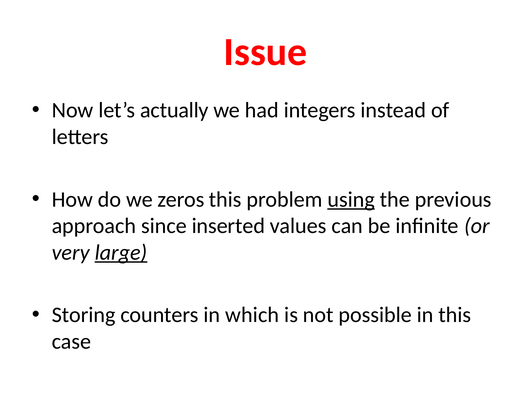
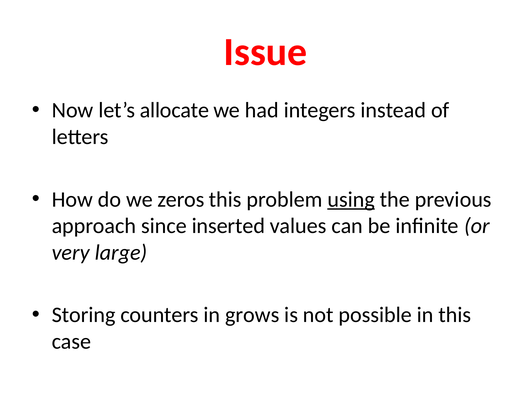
actually: actually -> allocate (174, 110)
large underline: present -> none (121, 253)
which: which -> grows (252, 315)
